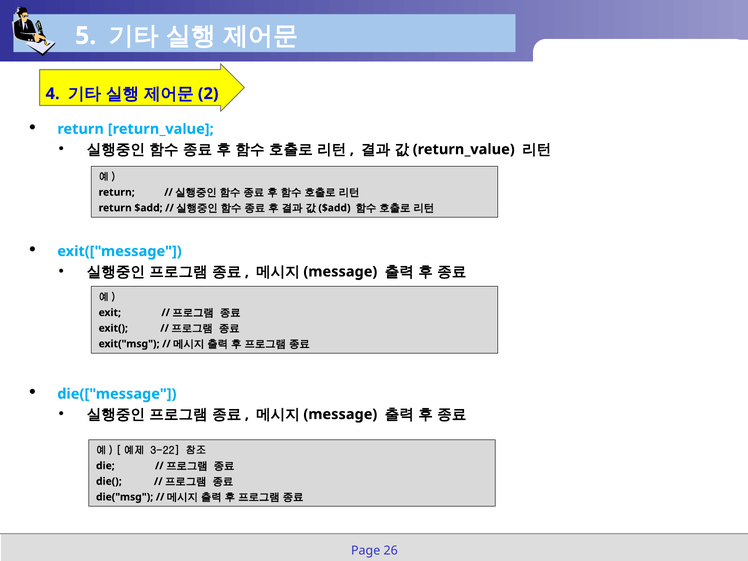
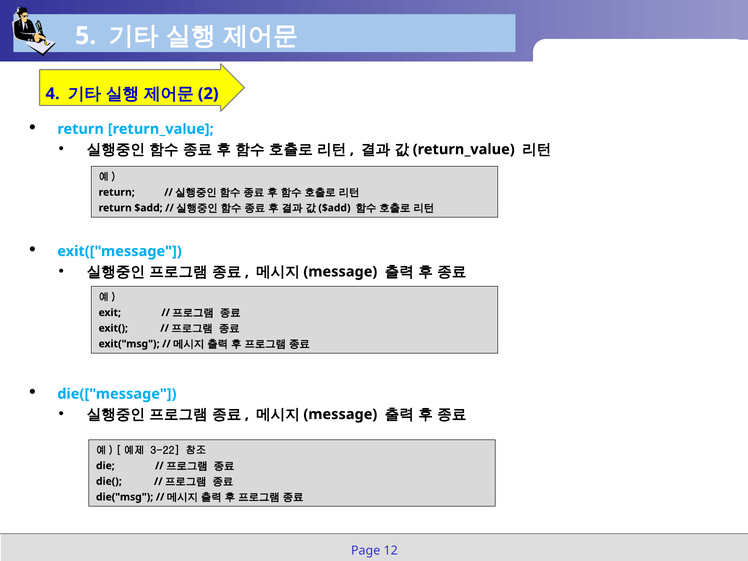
26: 26 -> 12 (391, 551)
